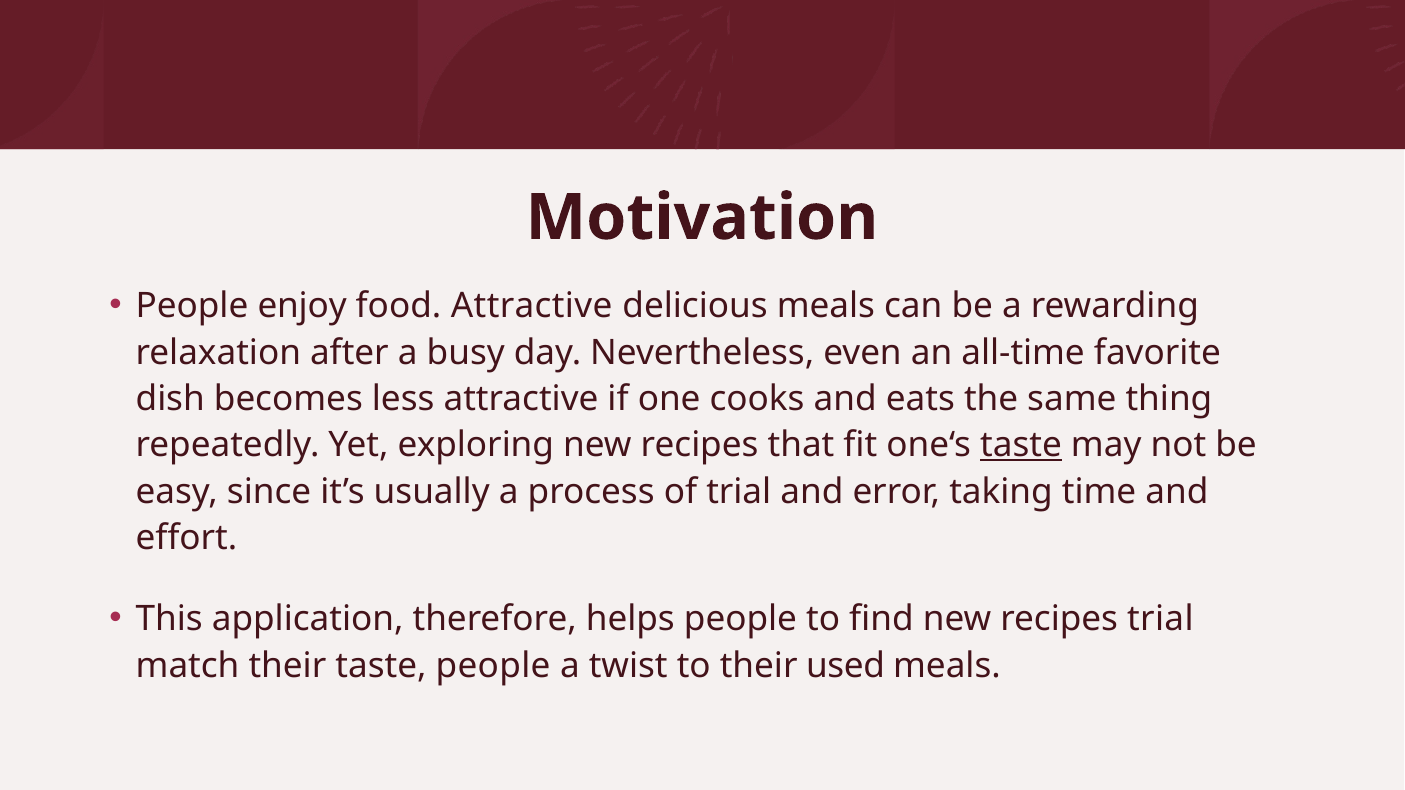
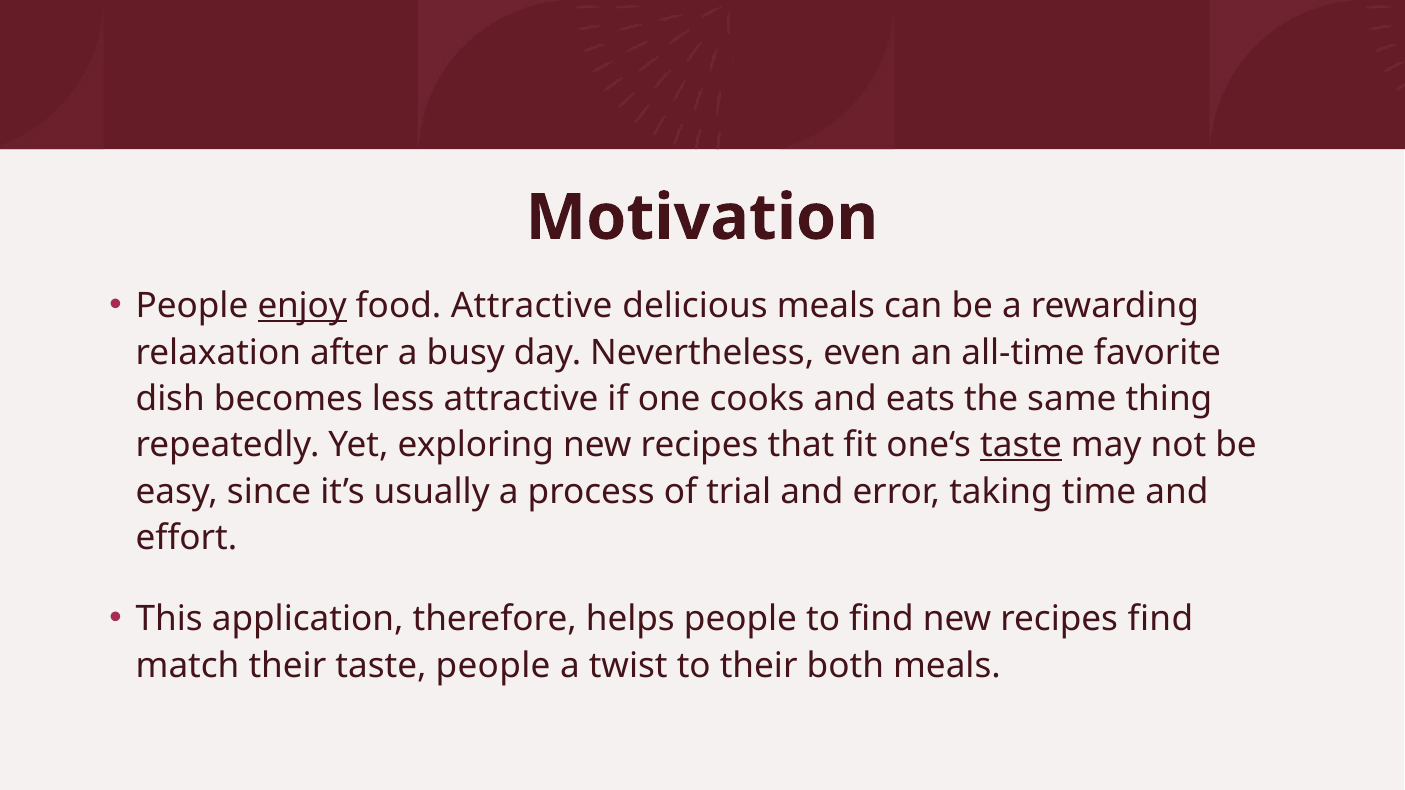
enjoy underline: none -> present (302, 306)
recipes trial: trial -> find (1160, 619)
used: used -> both (845, 666)
